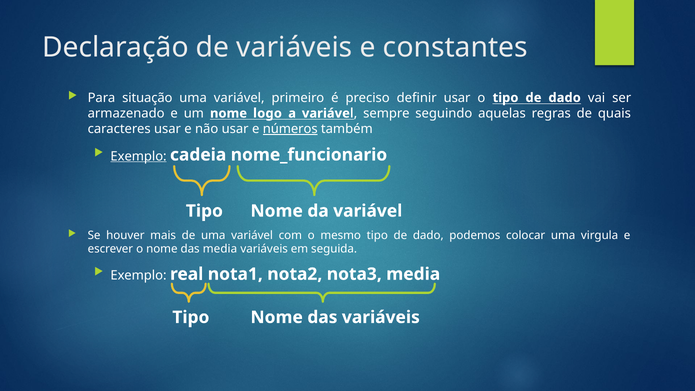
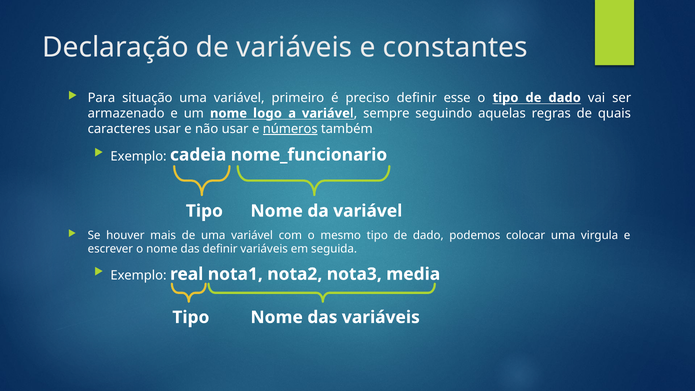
definir usar: usar -> esse (457, 98)
Exemplo underline: present -> none (139, 156)
das media: media -> definir (220, 249)
